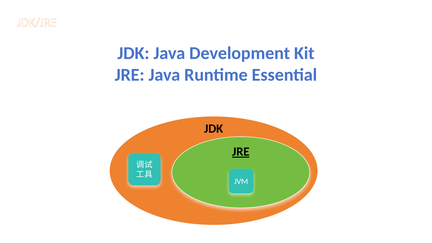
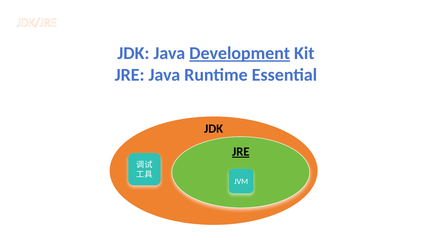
Development underline: none -> present (240, 53)
